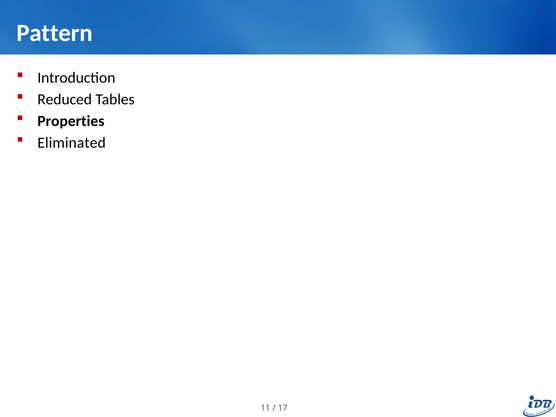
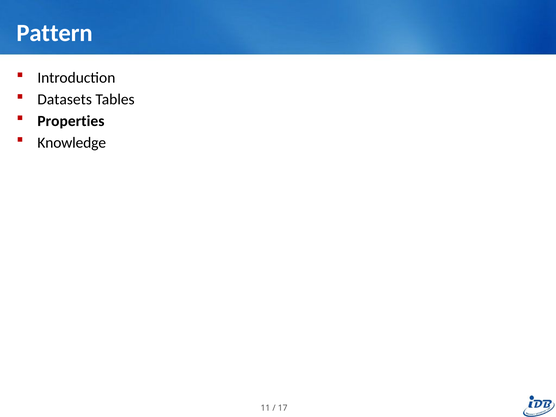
Reduced: Reduced -> Datasets (65, 99)
Eliminated: Eliminated -> Knowledge (72, 143)
